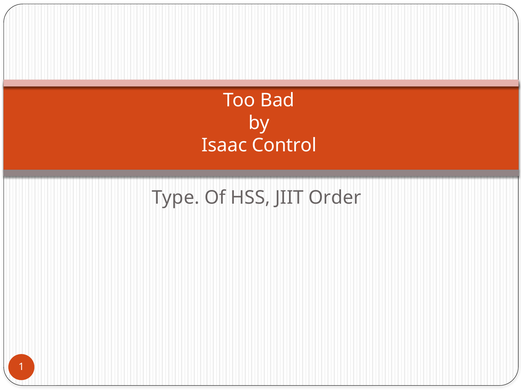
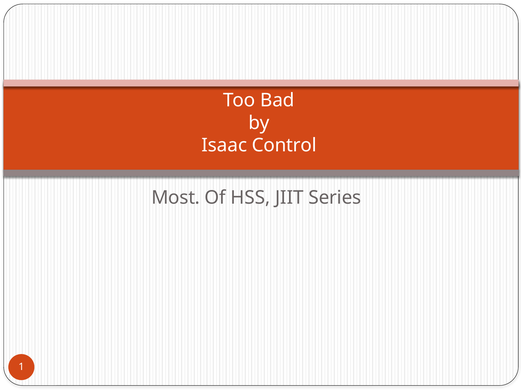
Type: Type -> Most (176, 198)
Order: Order -> Series (335, 198)
